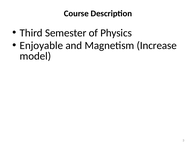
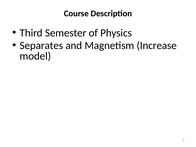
Enjoyable: Enjoyable -> Separates (41, 46)
